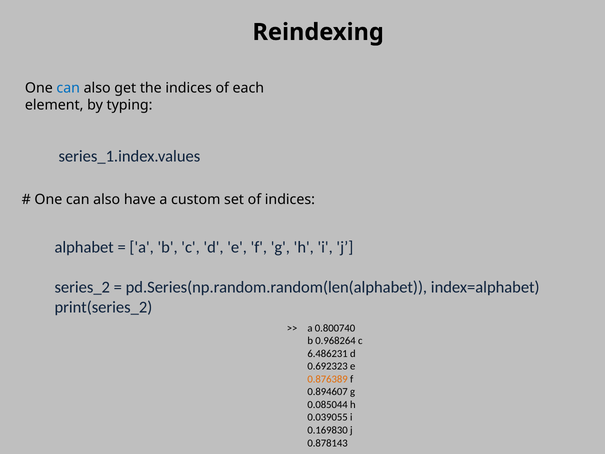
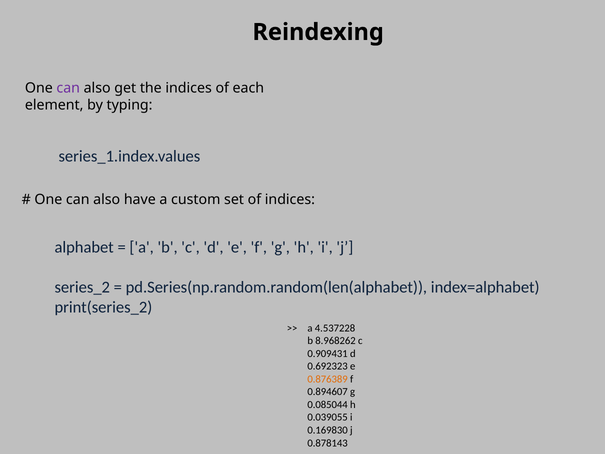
can colour: blue -> purple (68, 88)
0.800740: 0.800740 -> 4.537228 (335, 328)
0.968264: 0.968264 -> 8.968262 (336, 341)
6.486231: 6.486231 -> 0.909431 (328, 353)
